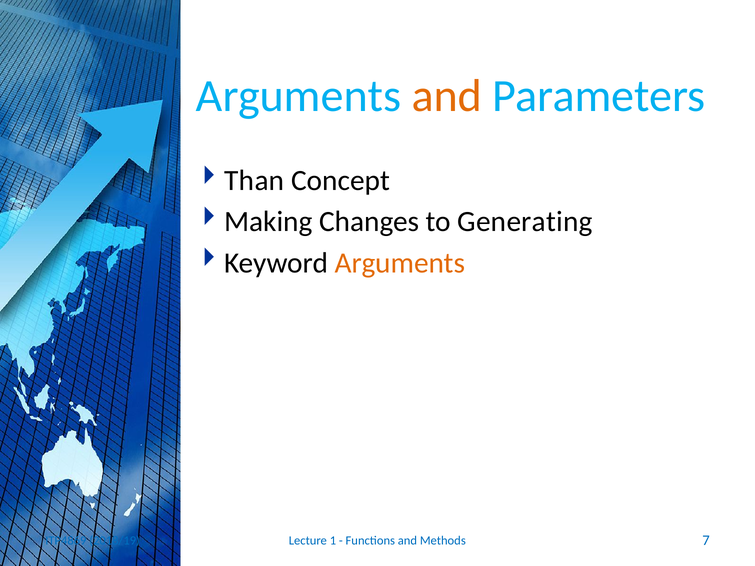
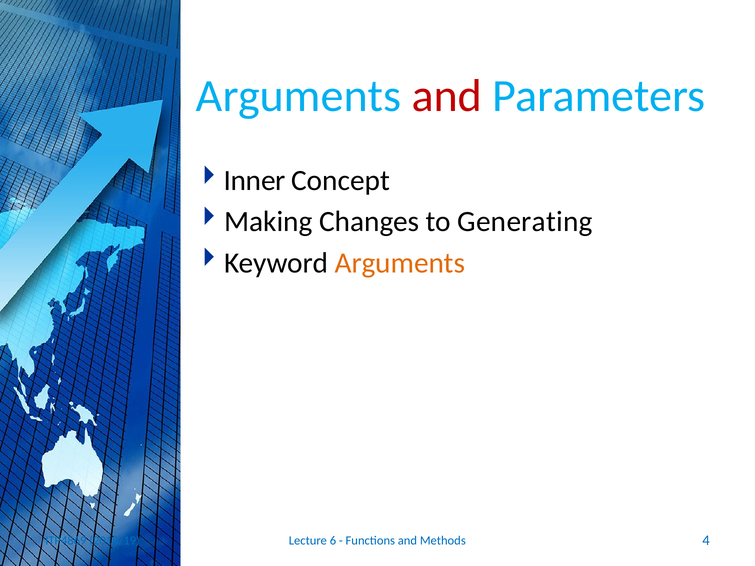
and colour: orange -> red (447, 96)
Than: Than -> Inner (255, 181)
1: 1 -> 6 (333, 541)
7: 7 -> 4 (706, 541)
